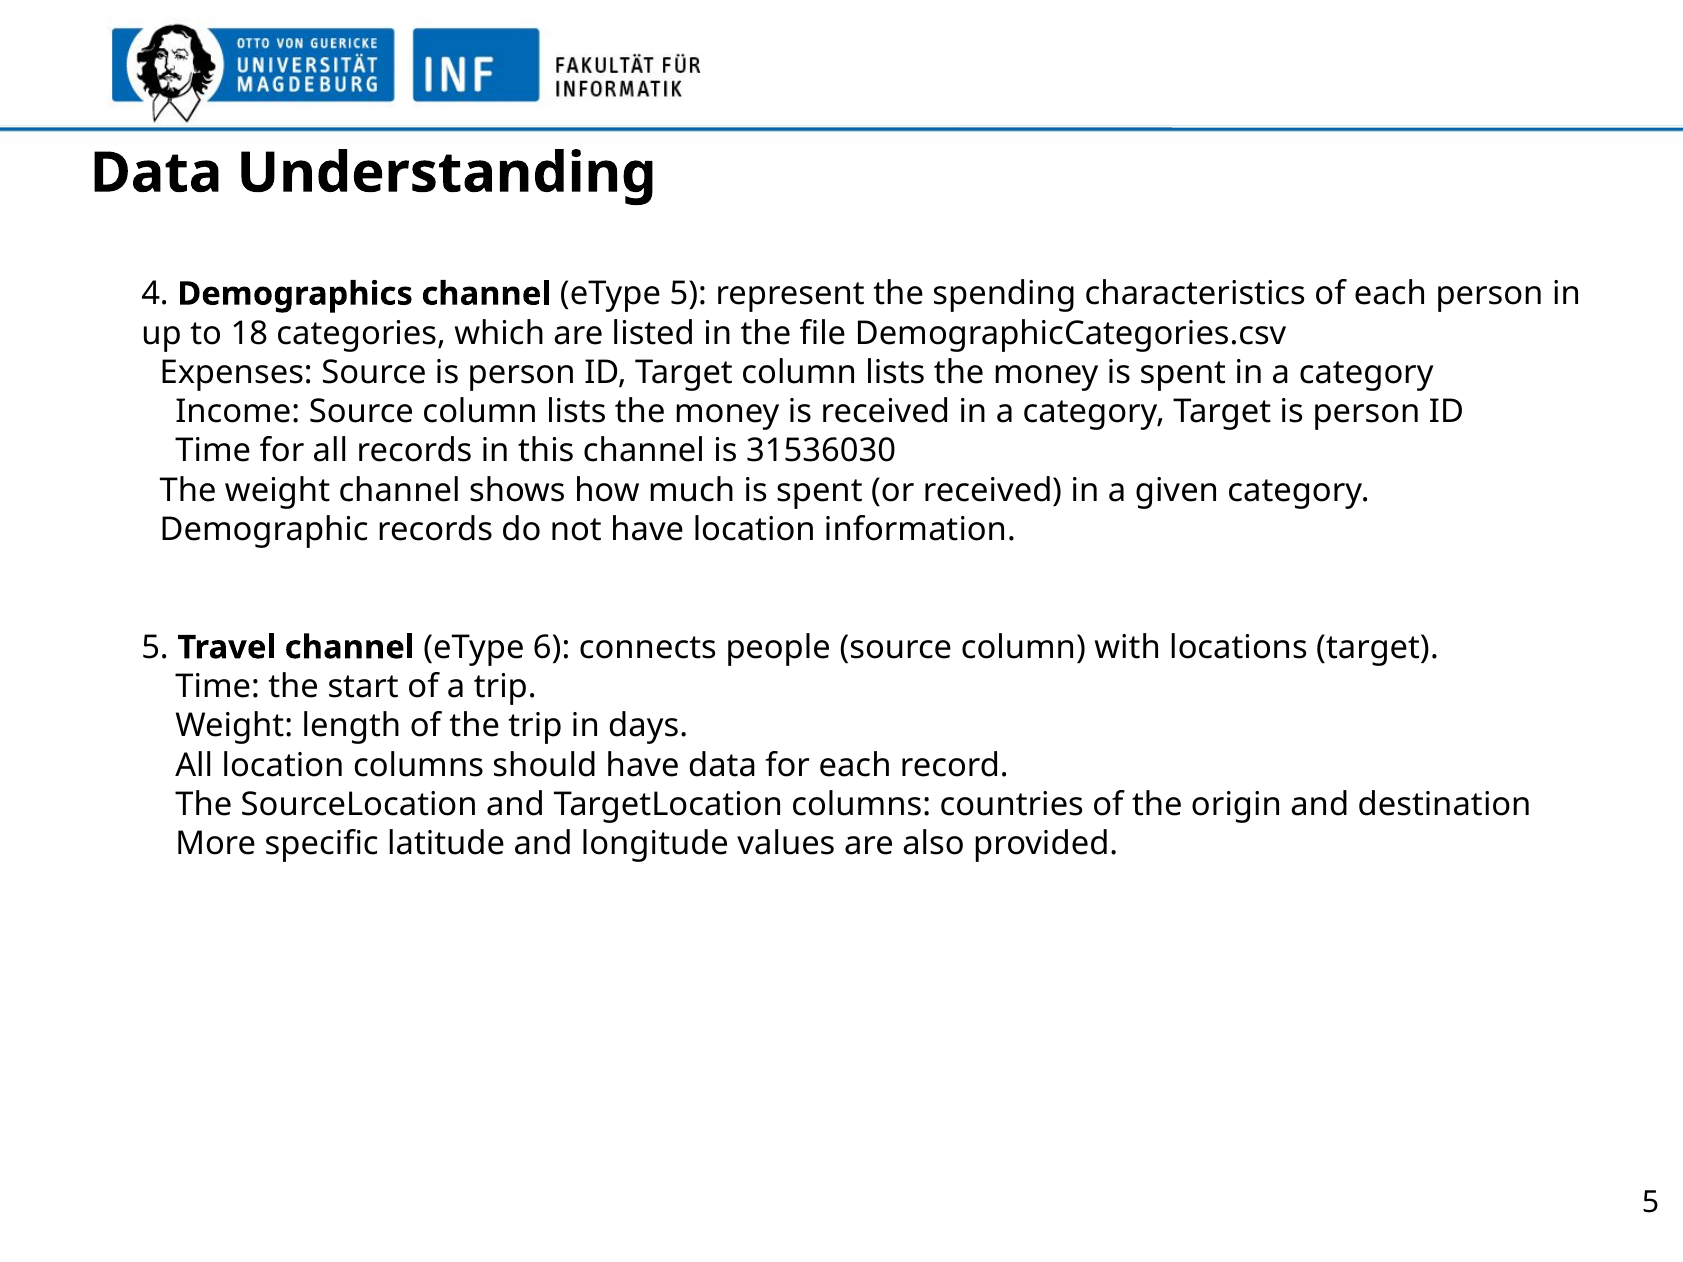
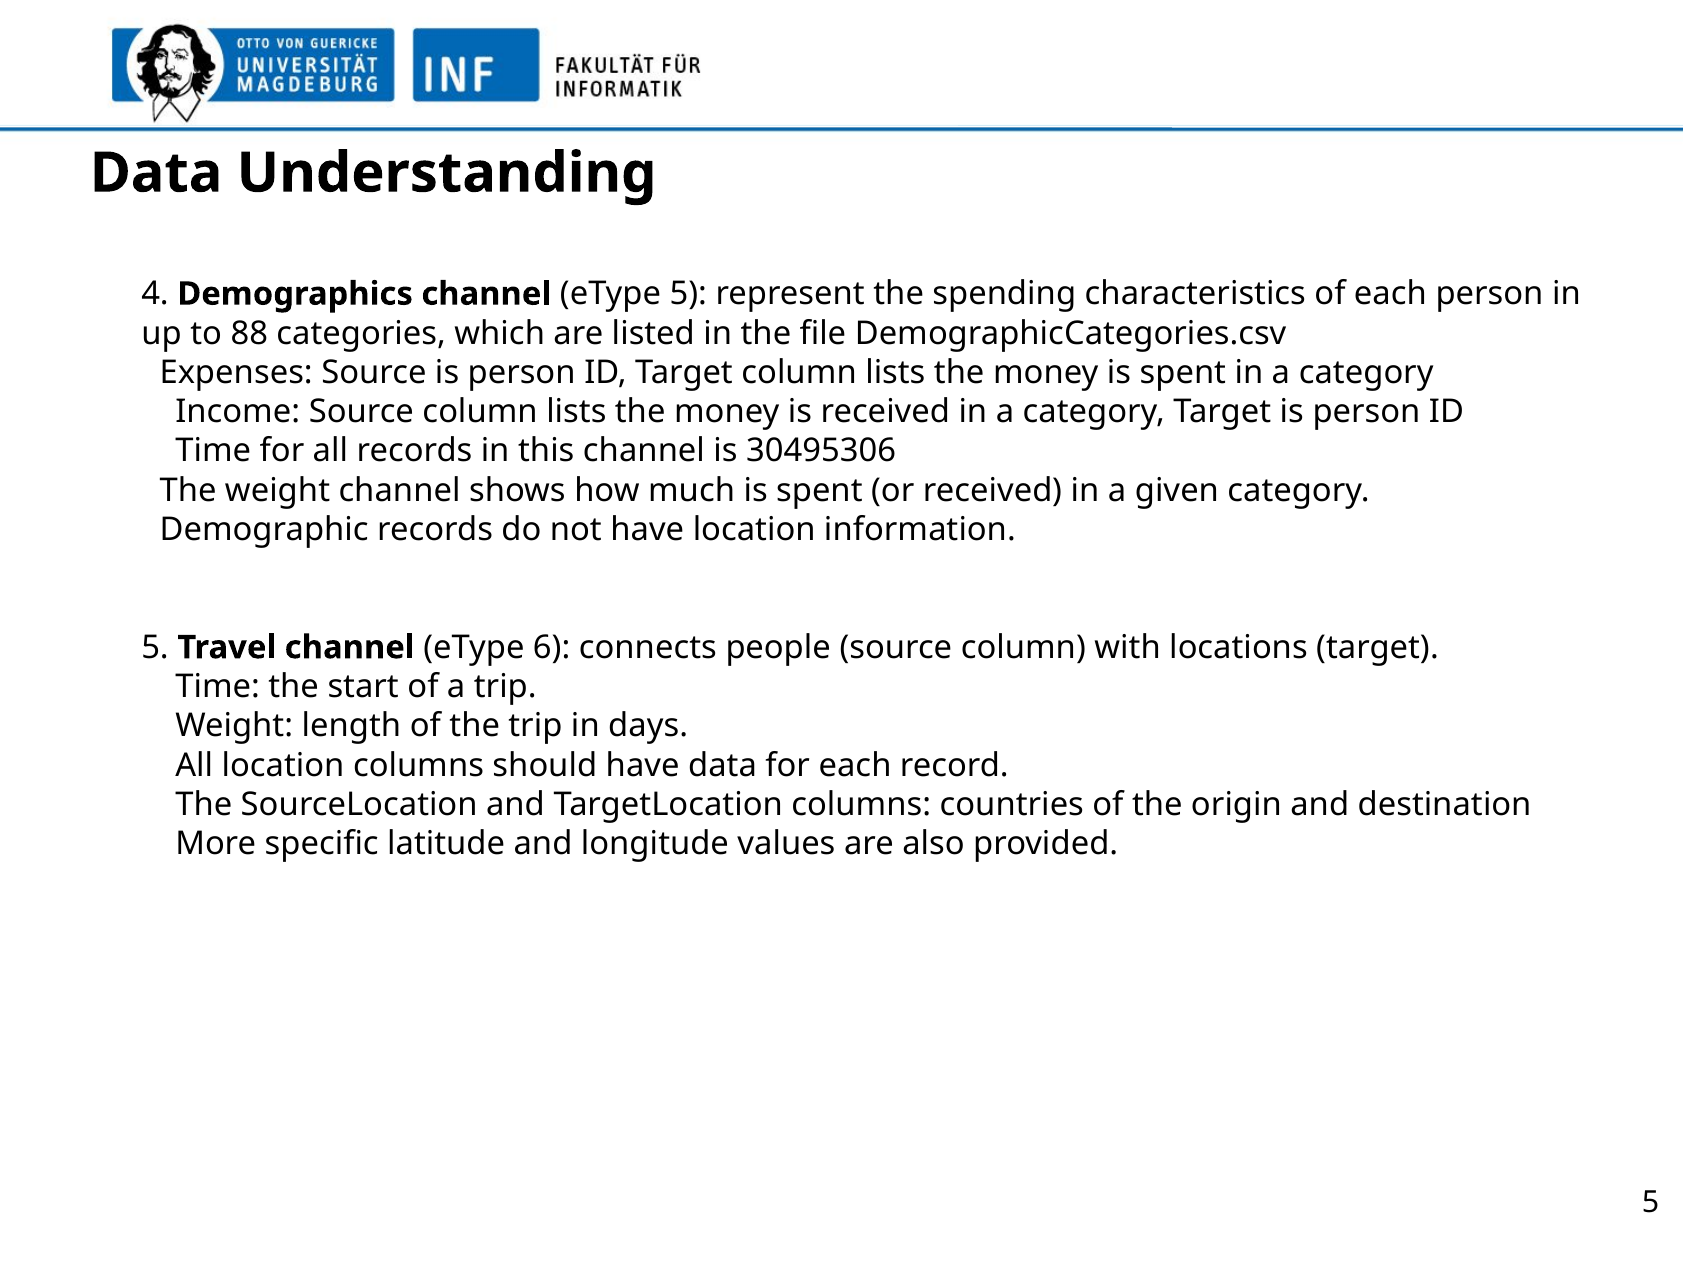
18: 18 -> 88 (249, 333)
31536030: 31536030 -> 30495306 (821, 451)
